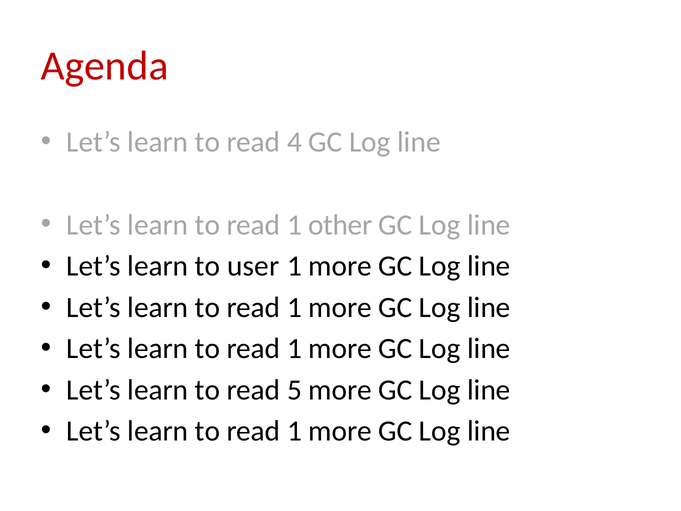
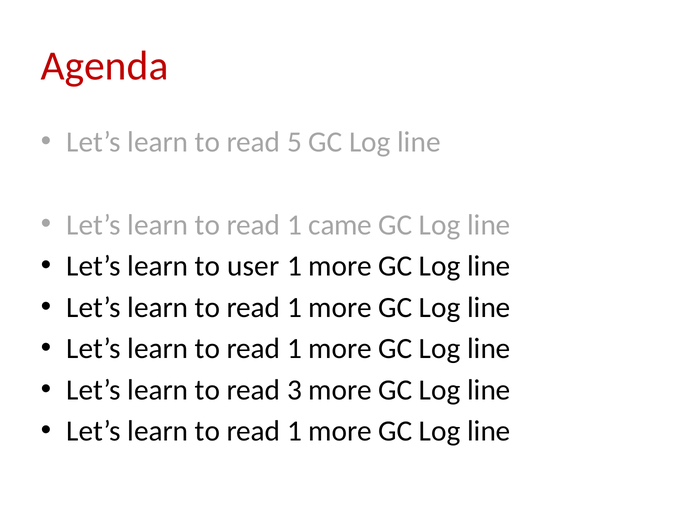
4: 4 -> 5 (294, 142)
other: other -> came (340, 225)
5: 5 -> 3 (294, 390)
